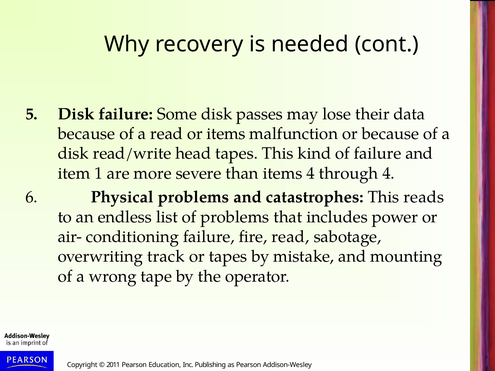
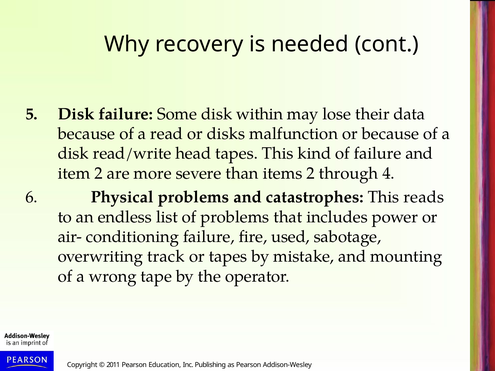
passes: passes -> within (260, 114)
or items: items -> disks (226, 134)
item 1: 1 -> 2 (99, 173)
items 4: 4 -> 2 (311, 173)
fire read: read -> used (291, 237)
